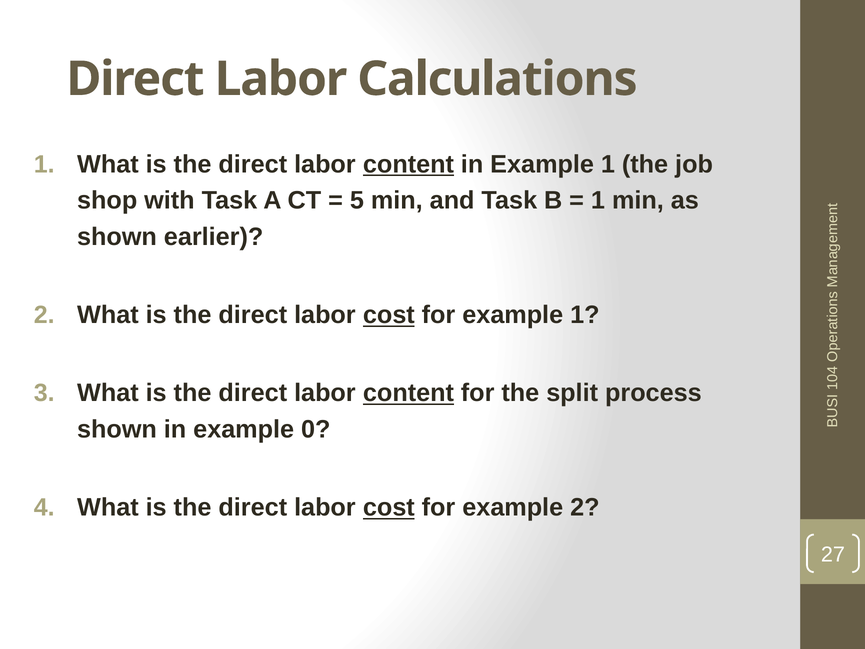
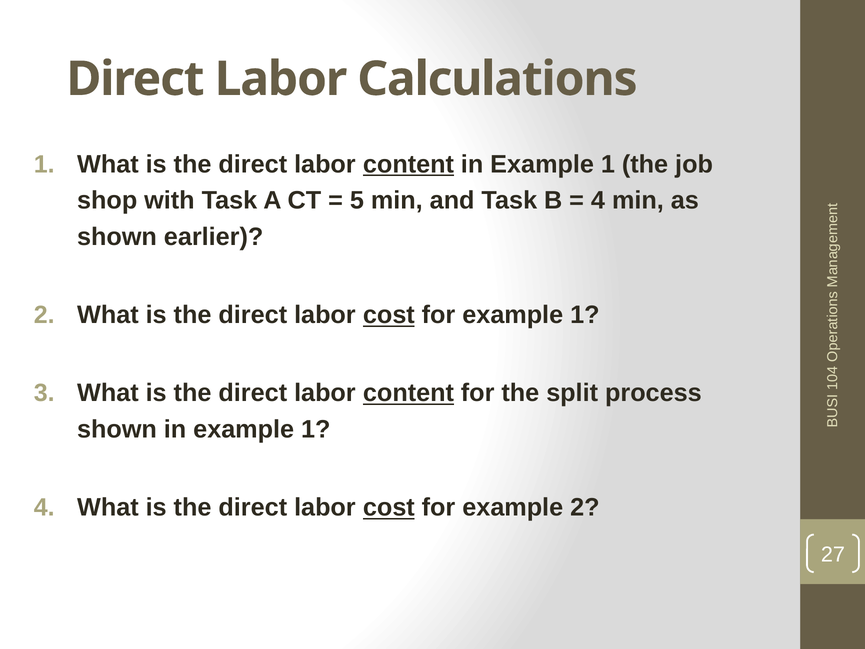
1: 1 -> 4 (598, 200)
shown in example 0: 0 -> 1 (316, 429)
